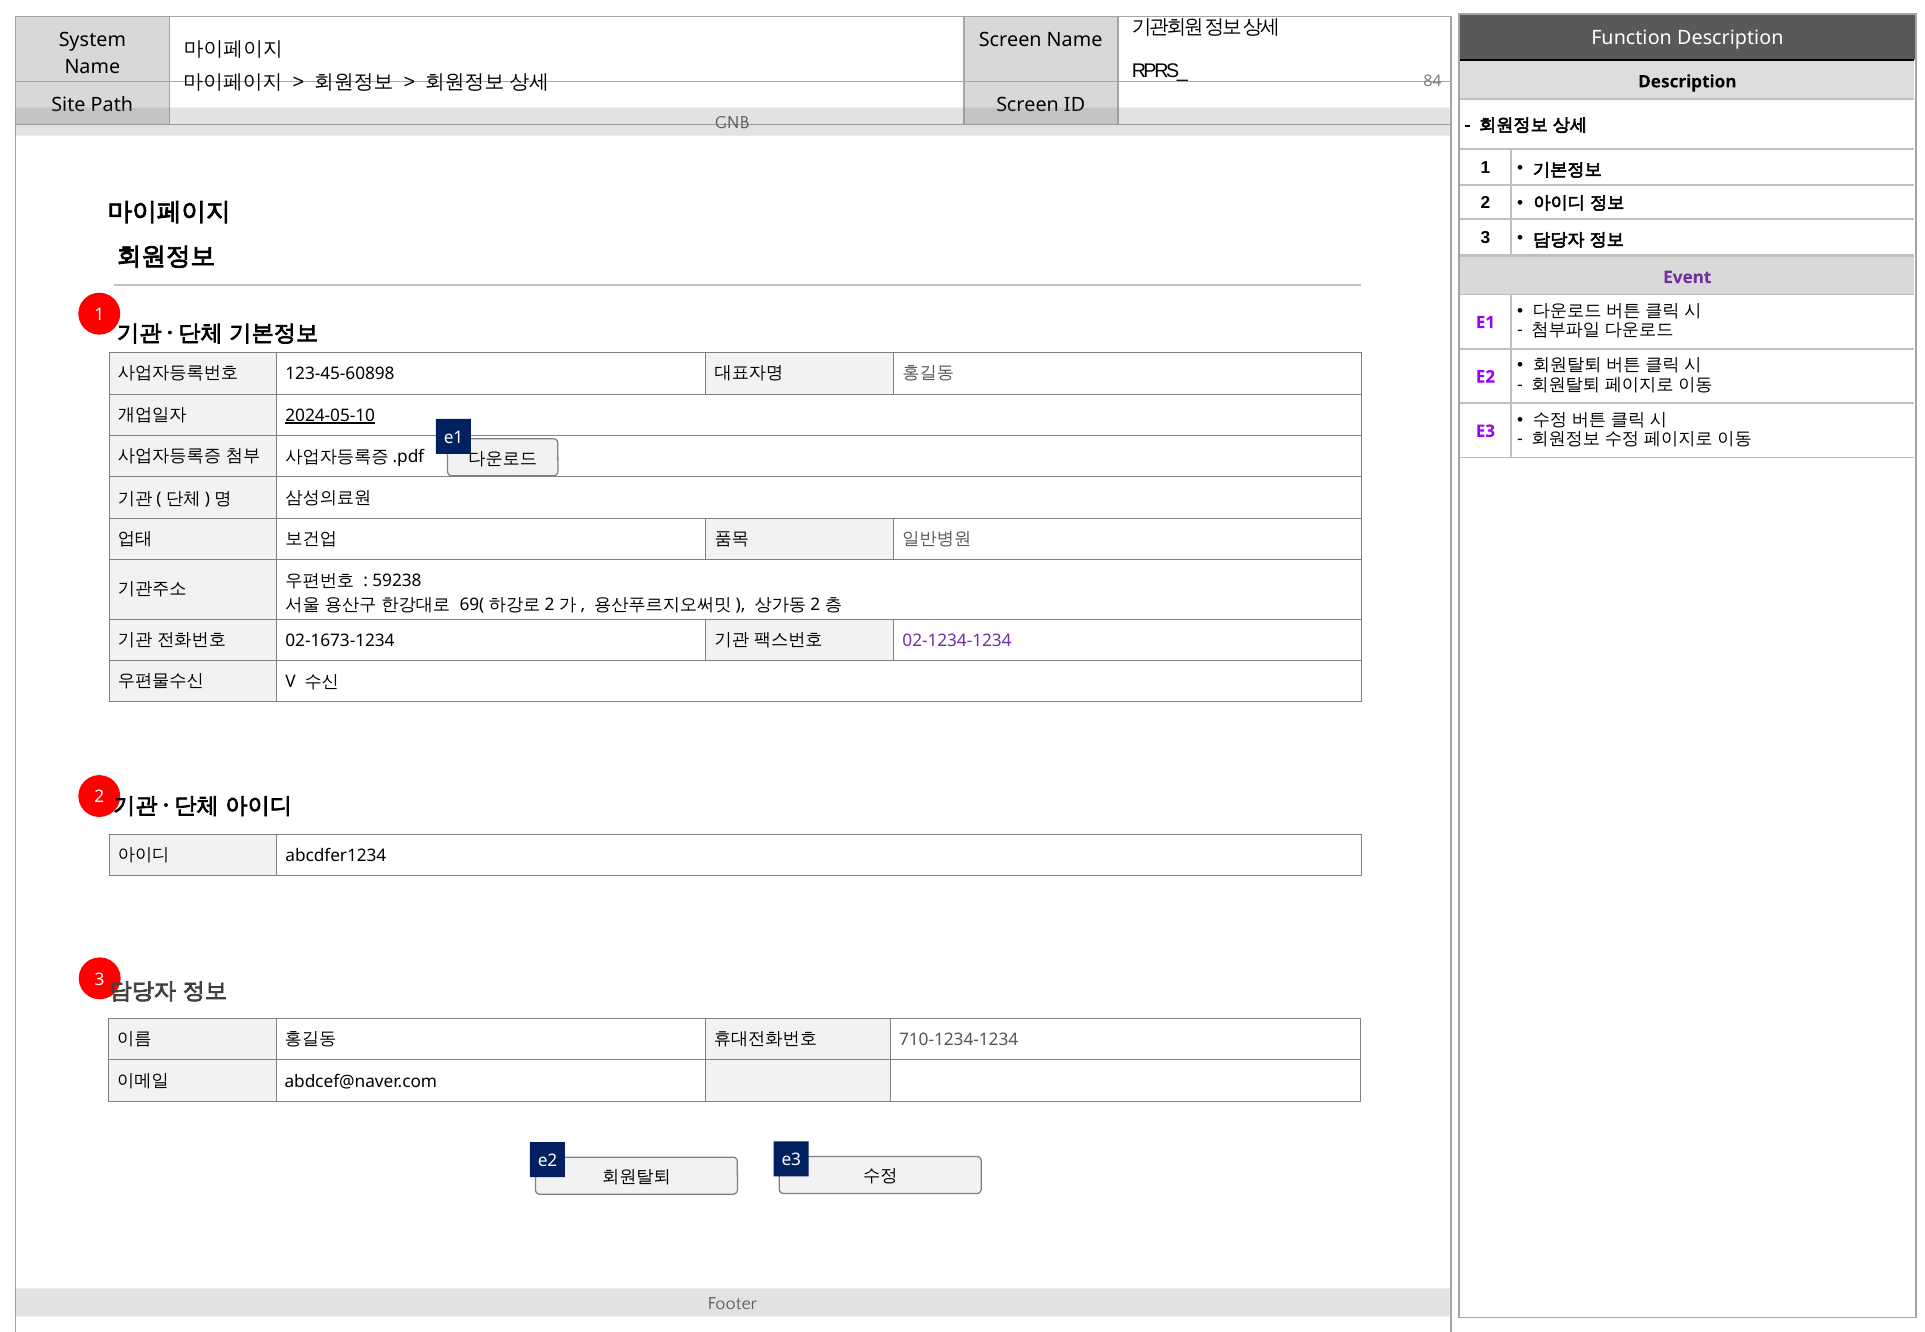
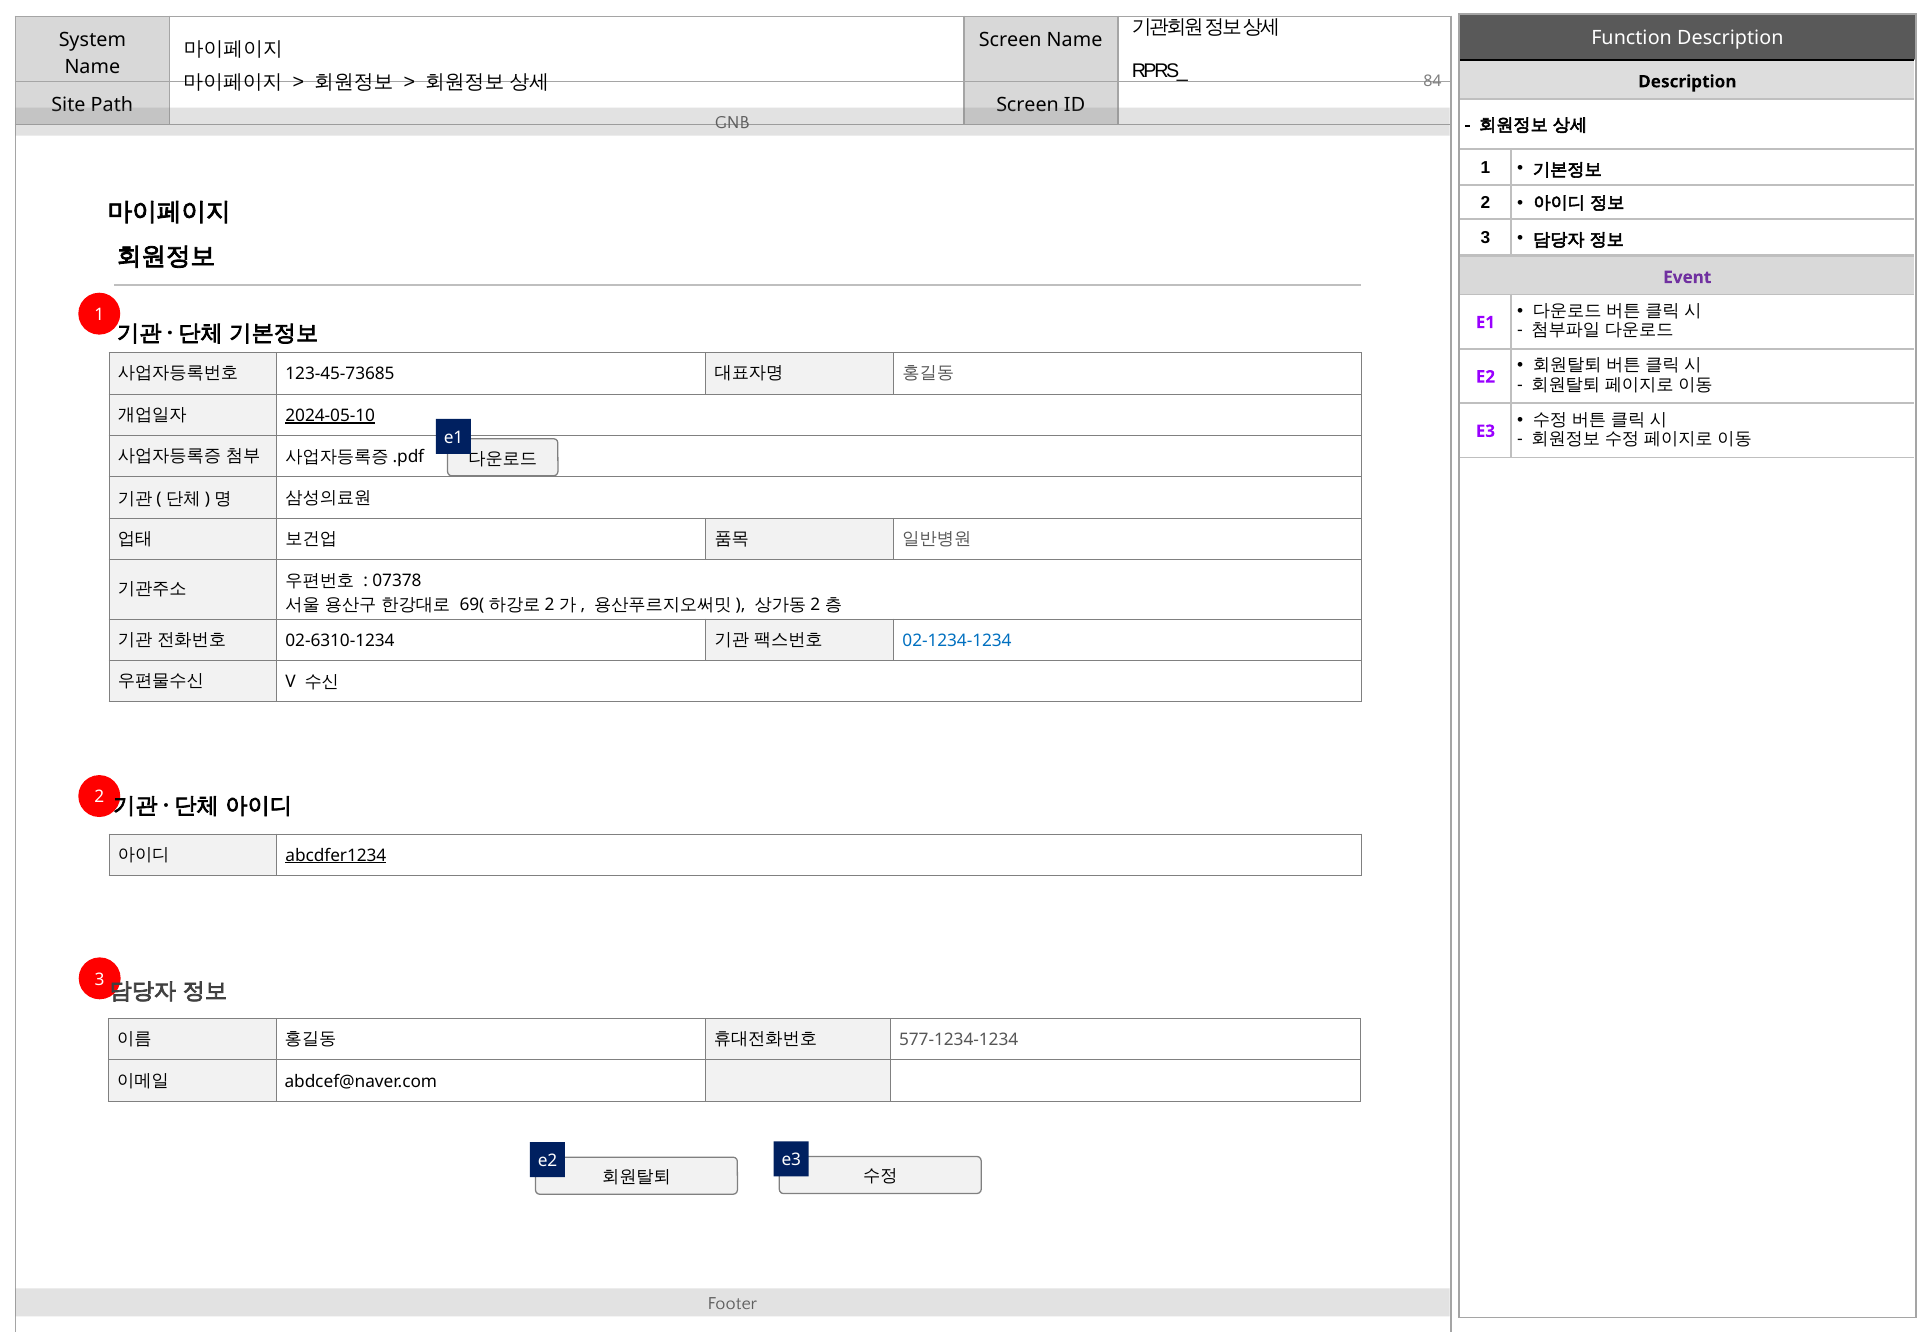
123-45-60898: 123-45-60898 -> 123-45-73685 (340, 374)
59238: 59238 -> 07378 (397, 581)
02-1673-1234: 02-1673-1234 -> 02-6310-1234 (340, 641)
02-1234-1234 colour: purple -> blue (957, 641)
abcdfer1234 underline: none -> present (336, 856)
710-1234-1234: 710-1234-1234 -> 577-1234-1234 (959, 1041)
